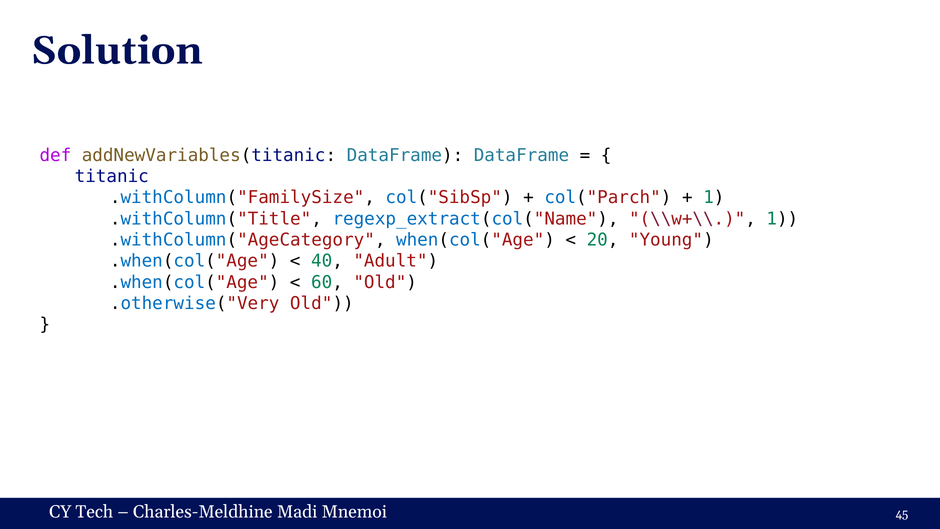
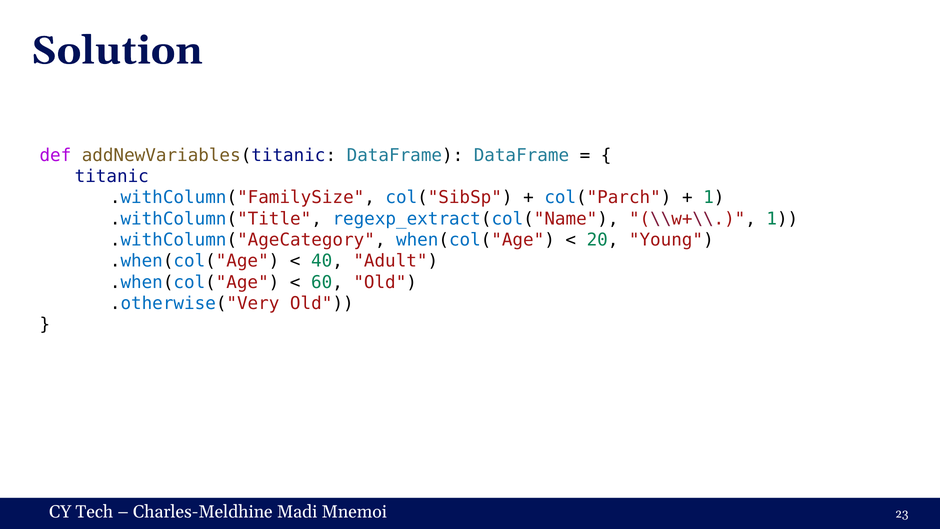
45: 45 -> 23 (902, 513)
